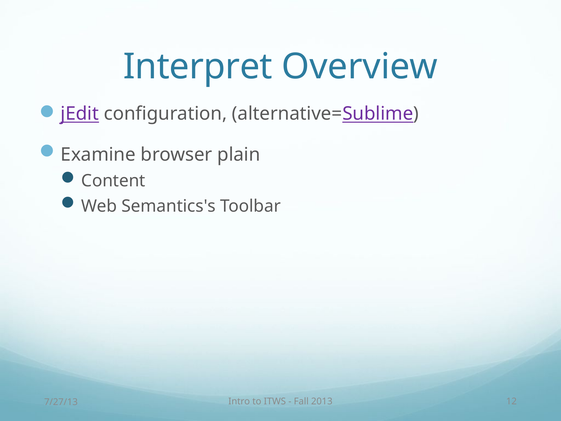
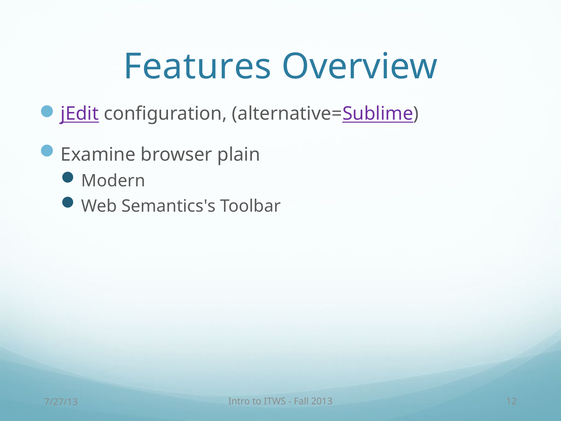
Interpret: Interpret -> Features (197, 67)
Content: Content -> Modern (113, 181)
